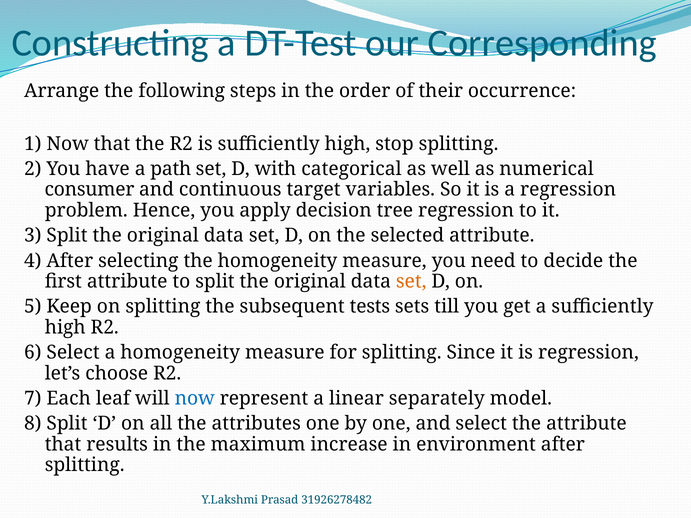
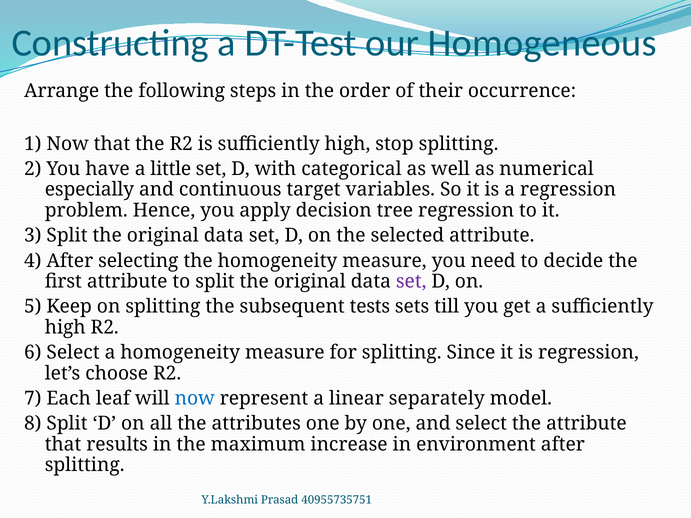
Corresponding: Corresponding -> Homogeneous (542, 43)
path: path -> little (171, 169)
consumer: consumer -> especially (89, 190)
set colour: orange -> purple (411, 282)
31926278482: 31926278482 -> 40955735751 (337, 500)
